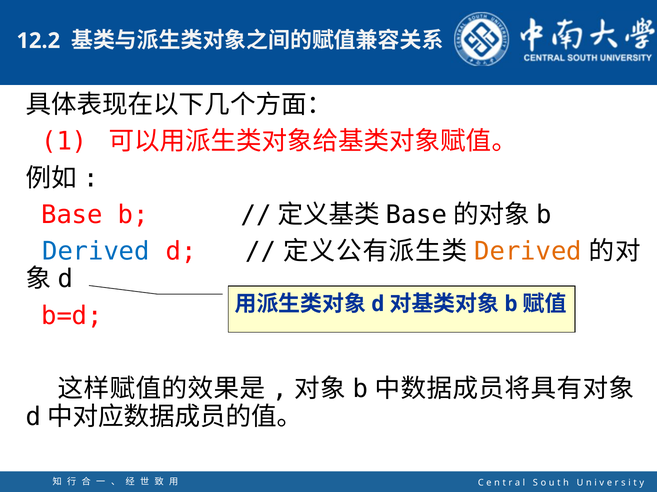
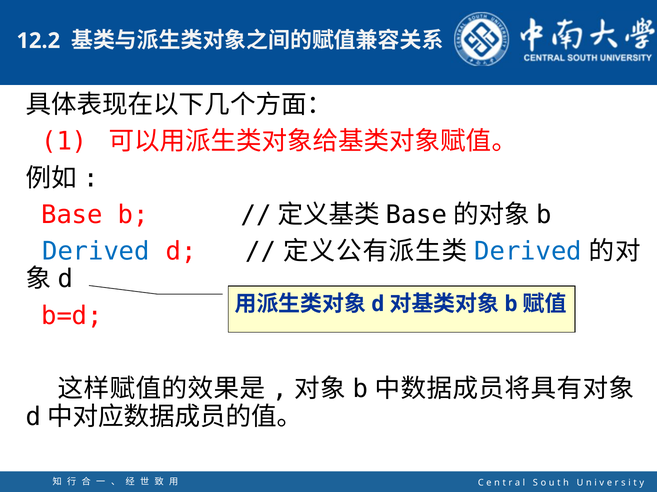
Derived colour: orange -> blue (528, 252)
